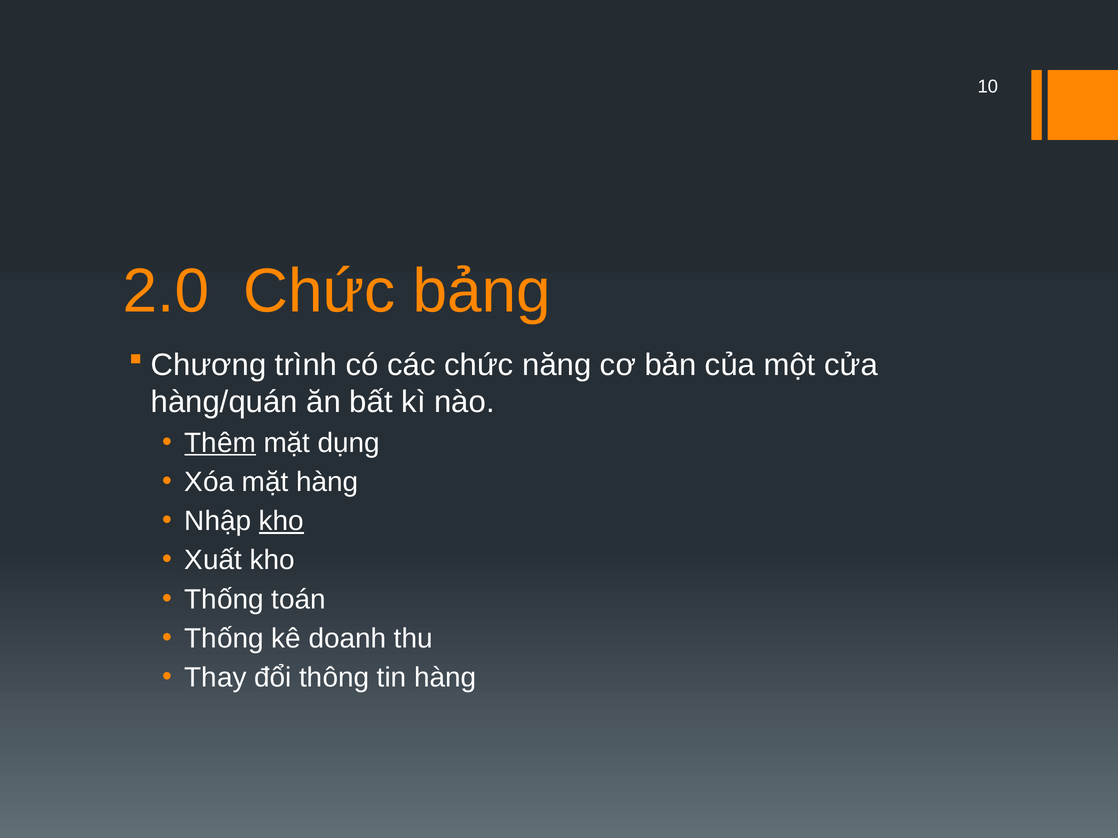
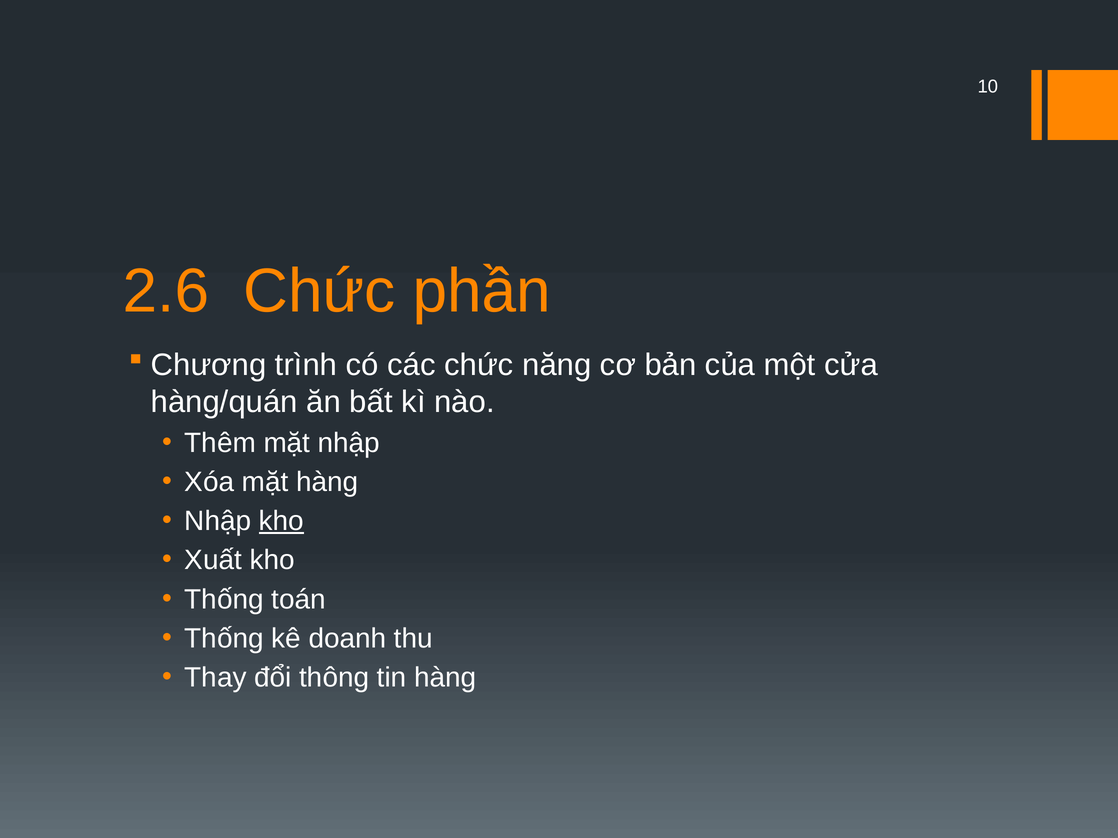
2.0: 2.0 -> 2.6 (166, 291)
bảng: bảng -> phần (482, 291)
Thêm underline: present -> none (220, 443)
mặt dụng: dụng -> nhập (349, 443)
